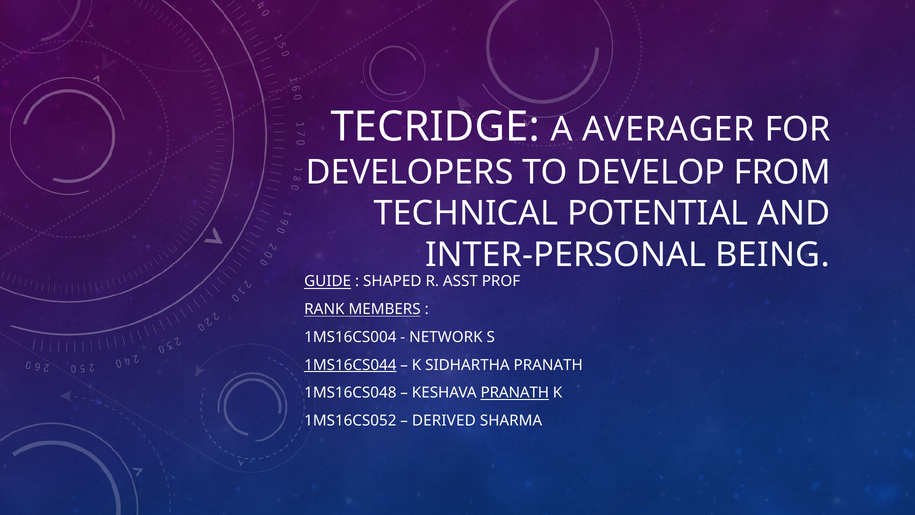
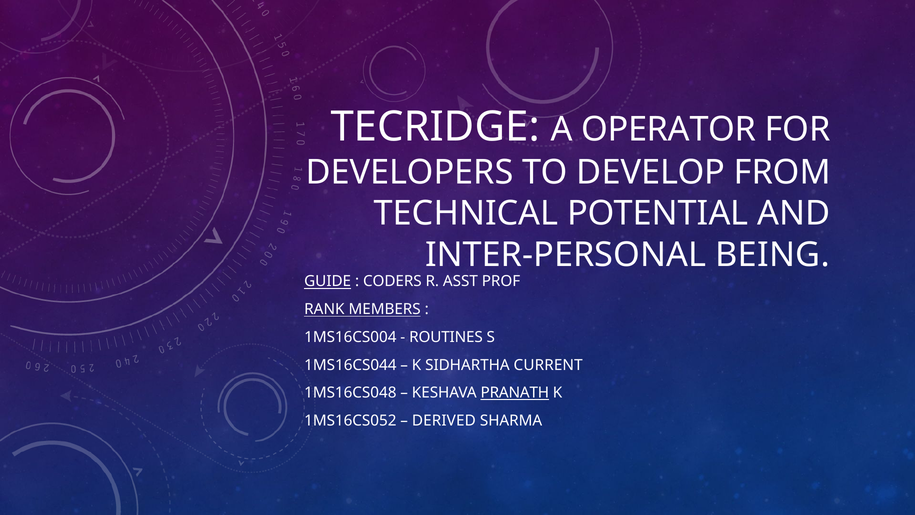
AVERAGER: AVERAGER -> OPERATOR (669, 130)
SHAPED: SHAPED -> CODERS (392, 281)
NETWORK: NETWORK -> ROUTINES (446, 337)
1MS16CS044 underline: present -> none (350, 365)
SIDHARTHA PRANATH: PRANATH -> CURRENT (548, 365)
